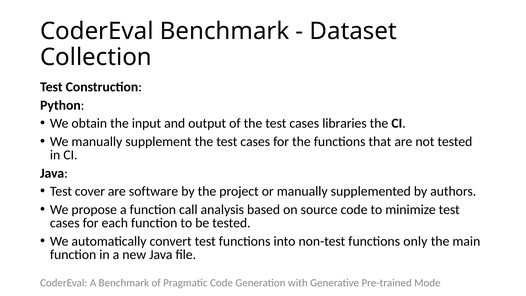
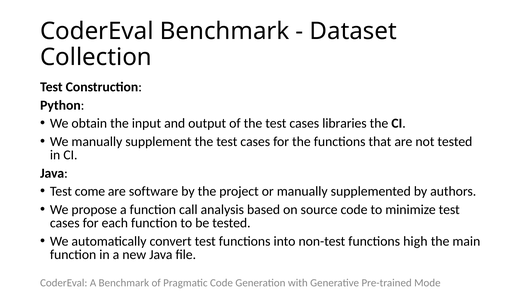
cover: cover -> come (90, 191)
only: only -> high (415, 241)
